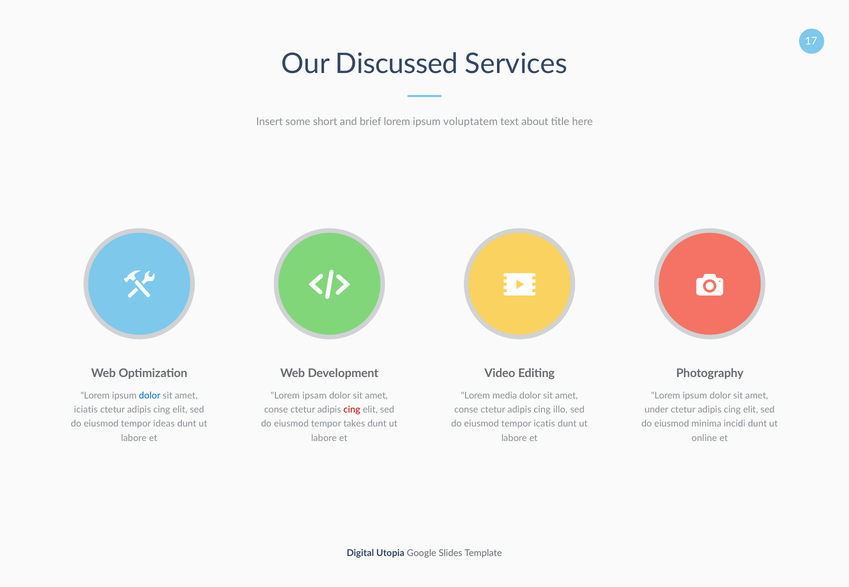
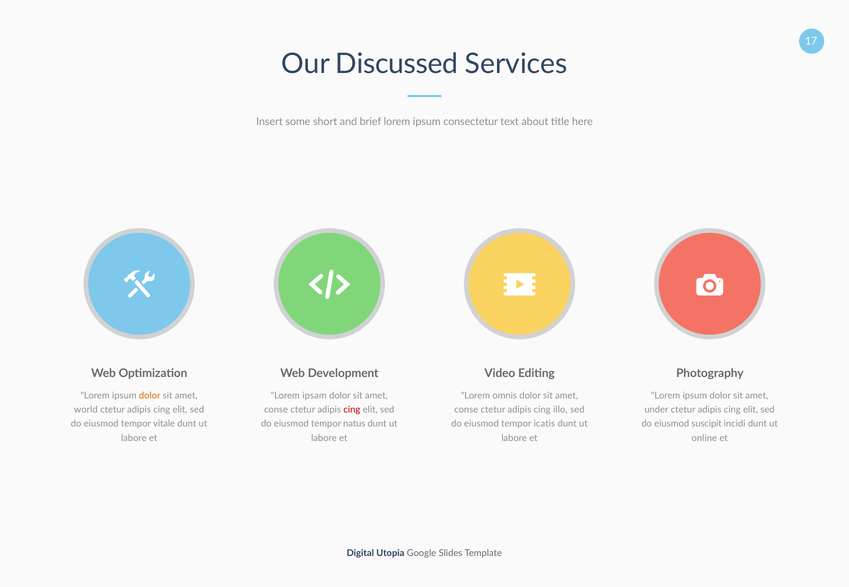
voluptatem: voluptatem -> consectetur (471, 122)
dolor colour: blue -> orange (150, 396)
media: media -> omnis (505, 396)
iciatis: iciatis -> world (86, 410)
ideas: ideas -> vitale (164, 424)
takes: takes -> natus (354, 424)
minima: minima -> suscipit (707, 424)
